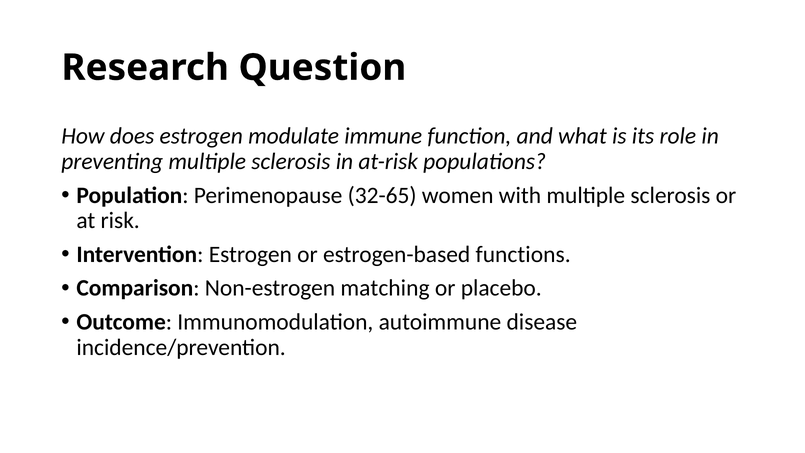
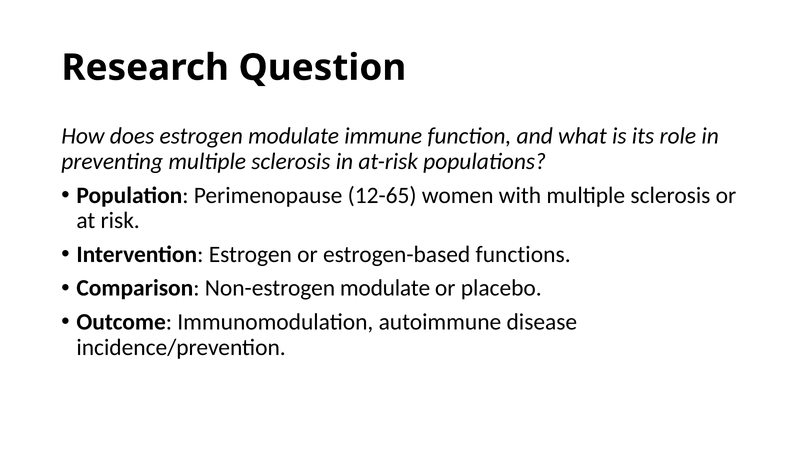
32-65: 32-65 -> 12-65 (382, 195)
Non-estrogen matching: matching -> modulate (385, 288)
